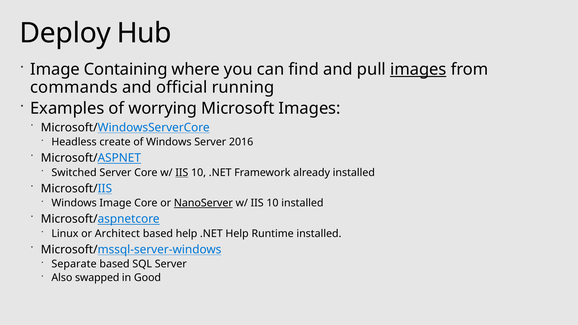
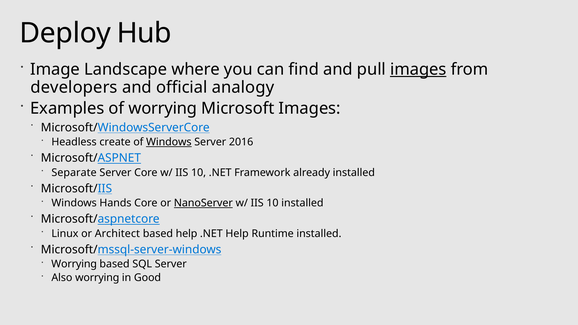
Containing: Containing -> Landscape (126, 69)
commands: commands -> developers (74, 87)
running: running -> analogy (243, 87)
Windows underline: none -> present (169, 142)
Switched: Switched -> Separate (74, 173)
IIS underline: present -> none (182, 173)
Windows Image: Image -> Hands (115, 203)
Separate: Separate -> Worrying (74, 264)
Also swapped: swapped -> worrying (97, 278)
